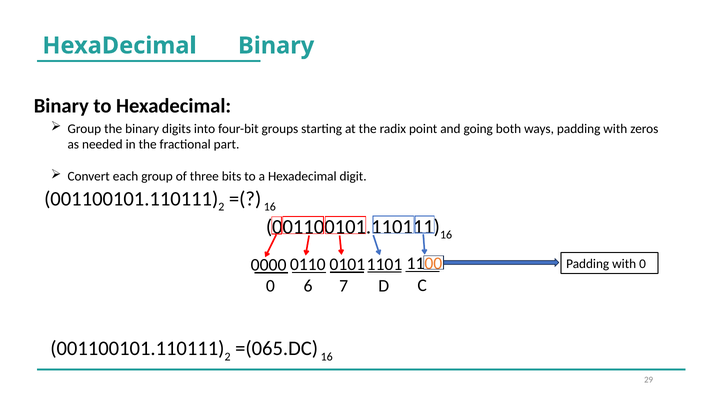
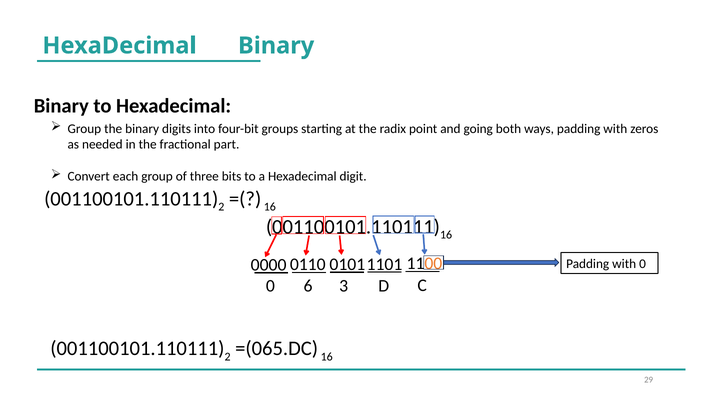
7: 7 -> 3 (344, 286)
